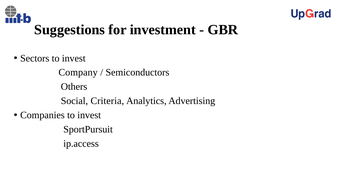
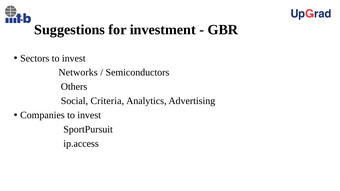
Company: Company -> Networks (78, 73)
